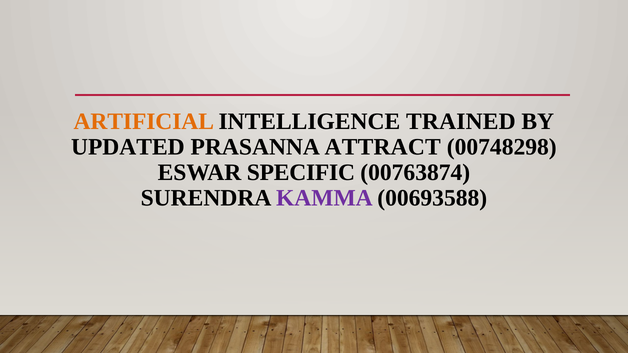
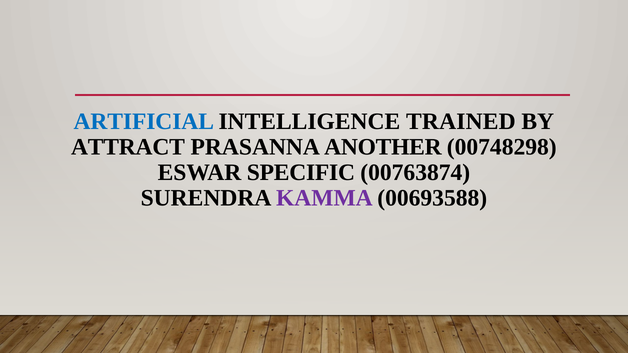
ARTIFICIAL colour: orange -> blue (144, 122)
UPDATED: UPDATED -> ATTRACT (128, 147)
ATTRACT: ATTRACT -> ANOTHER (383, 147)
